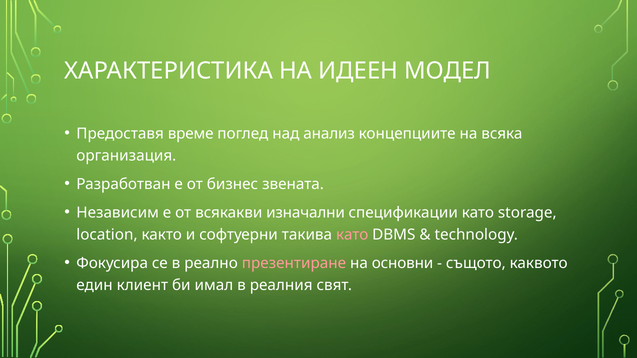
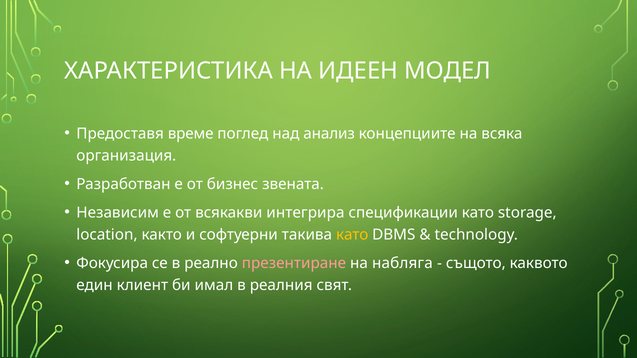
изначални: изначални -> интегрира (305, 213)
като colour: pink -> yellow (352, 235)
основни: основни -> набляга (402, 263)
